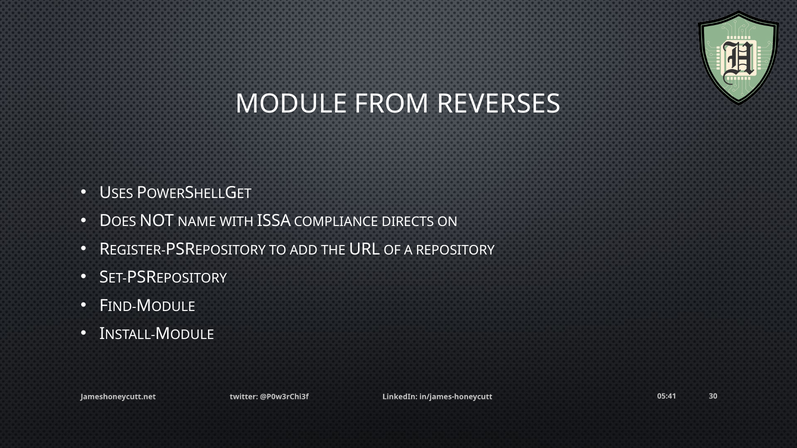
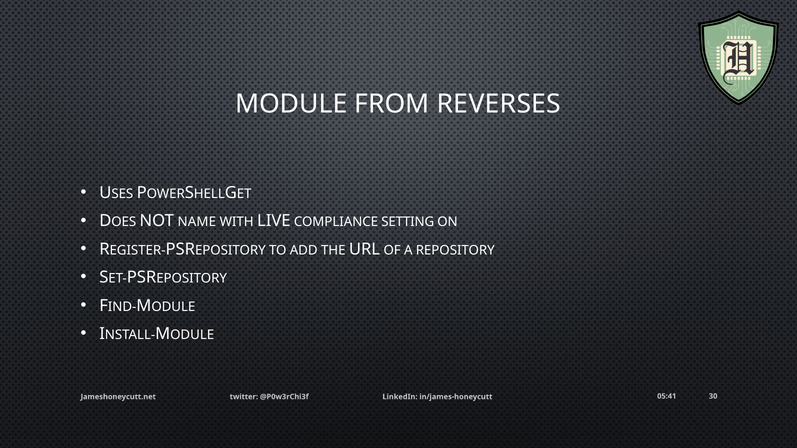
ISSA: ISSA -> LIVE (274, 221)
DIRECTS: DIRECTS -> SETTING (408, 222)
